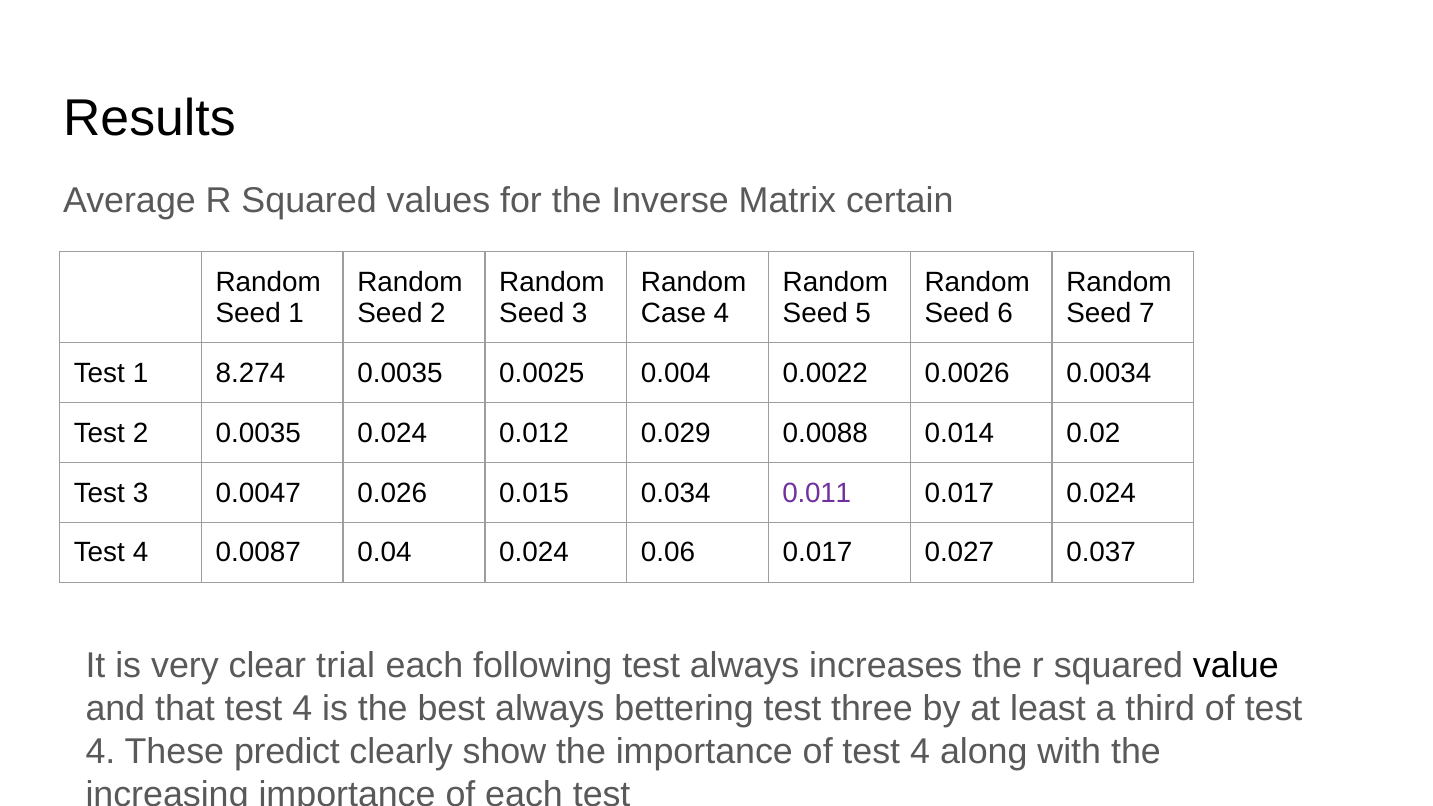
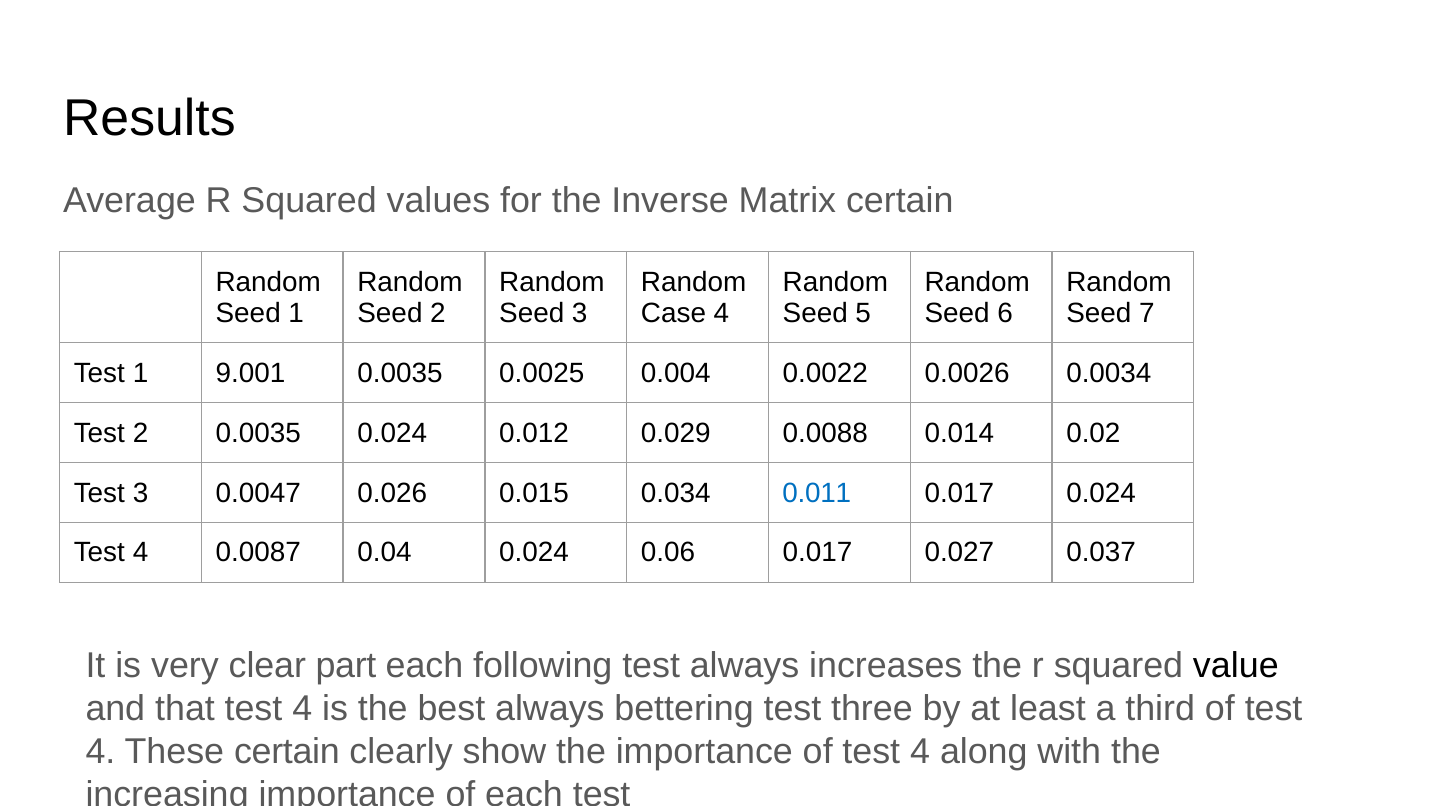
8.274: 8.274 -> 9.001 (250, 373)
0.011 colour: purple -> blue (817, 493)
trial: trial -> part (346, 666)
These predict: predict -> certain (287, 752)
